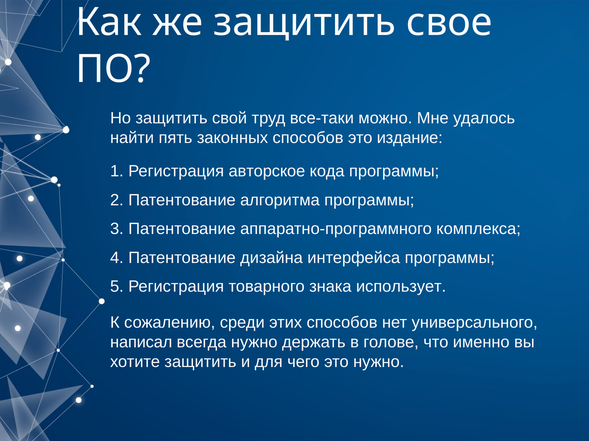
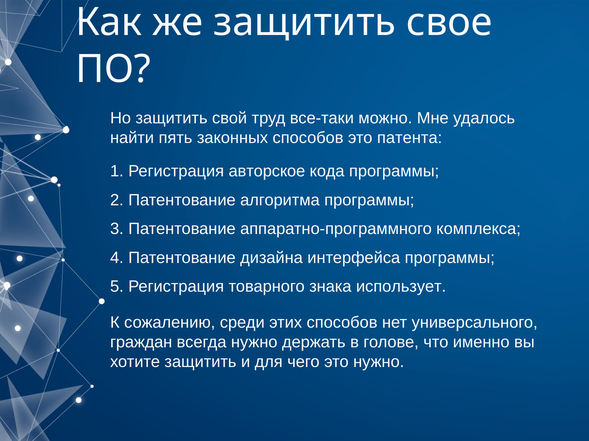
издание: издание -> патента (410, 138)
написал: написал -> граждан (141, 343)
